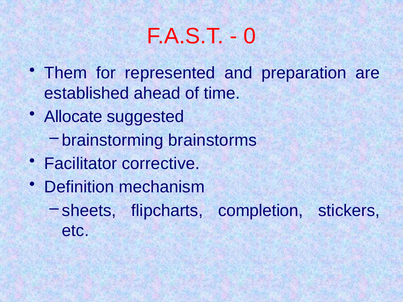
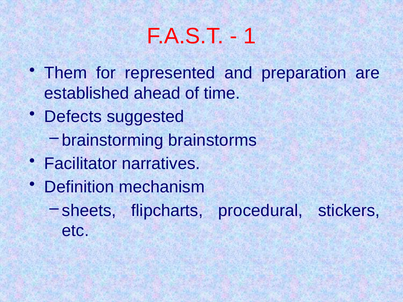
0: 0 -> 1 (250, 36)
Allocate: Allocate -> Defects (73, 117)
corrective: corrective -> narratives (161, 164)
completion: completion -> procedural (261, 211)
